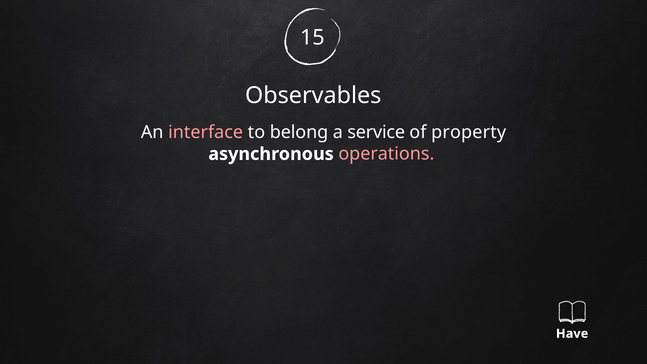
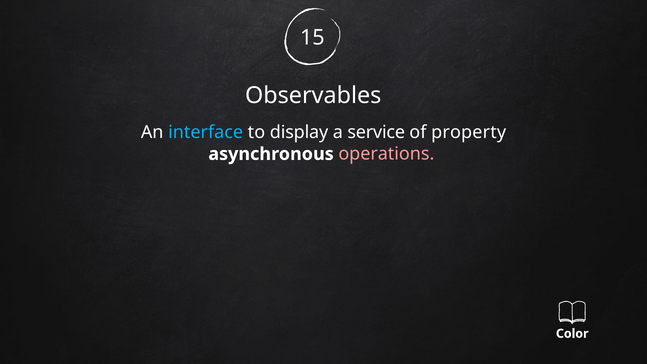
interface colour: pink -> light blue (206, 132)
belong: belong -> display (299, 132)
Have: Have -> Color (572, 334)
